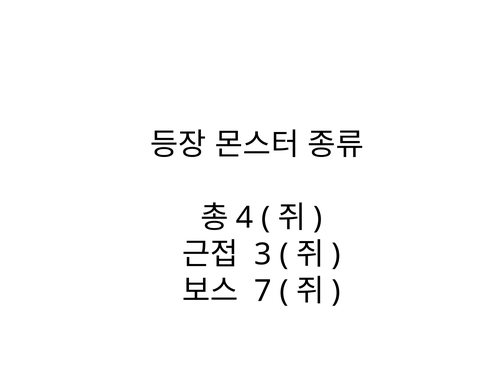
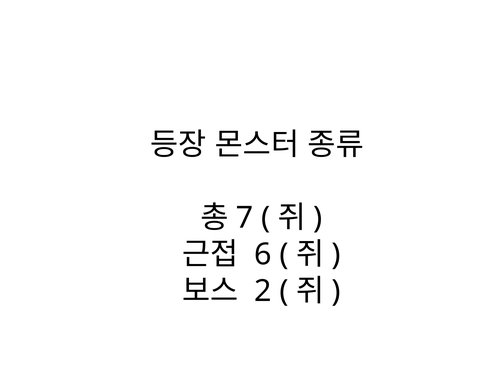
4: 4 -> 7 (245, 218)
3: 3 -> 6 (263, 255)
7: 7 -> 2 (263, 291)
